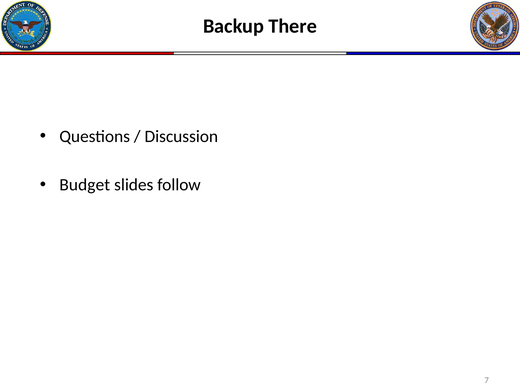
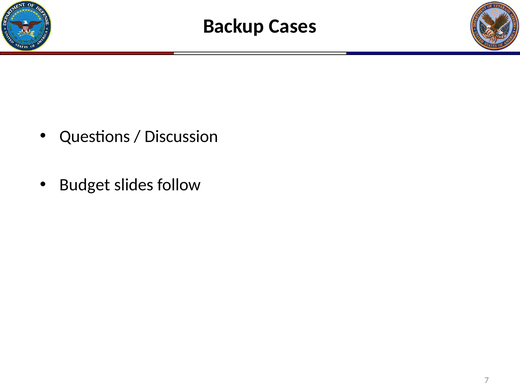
There: There -> Cases (293, 26)
